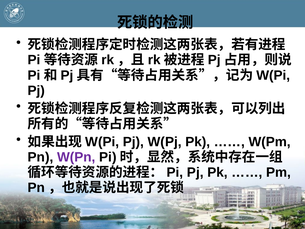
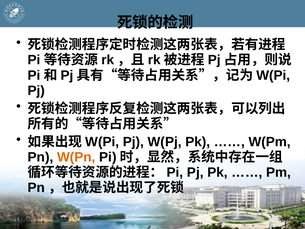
W(Pn colour: purple -> orange (76, 157)
